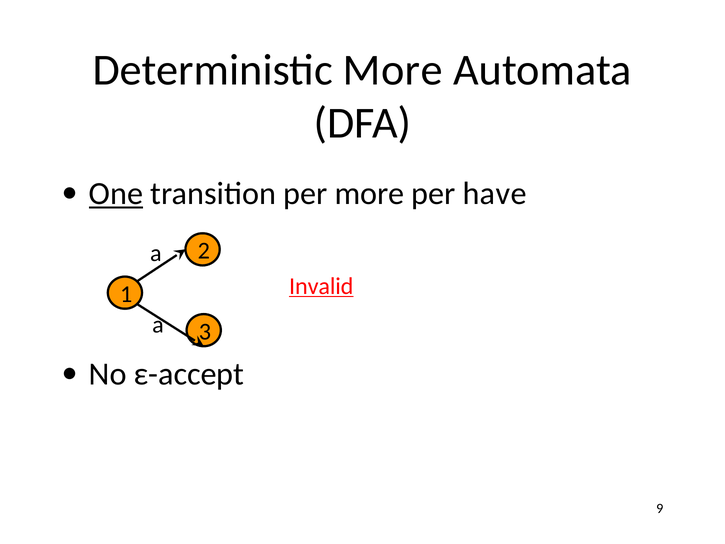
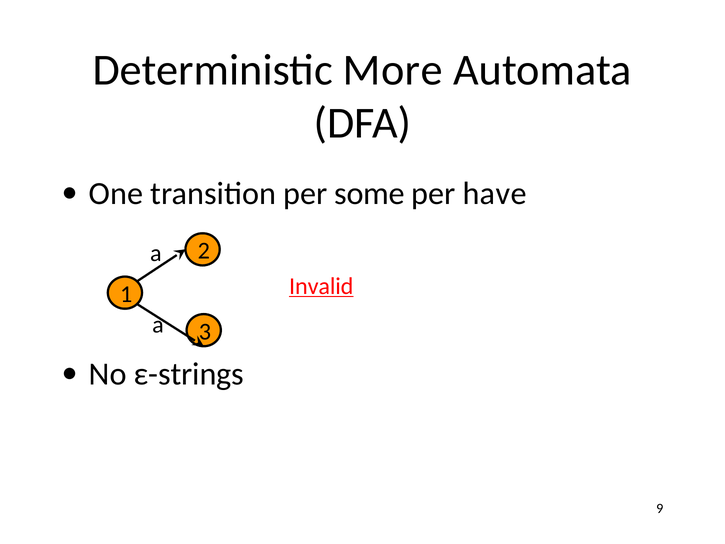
One underline: present -> none (116, 194)
per more: more -> some (369, 194)
ε-accept: ε-accept -> ε-strings (189, 374)
